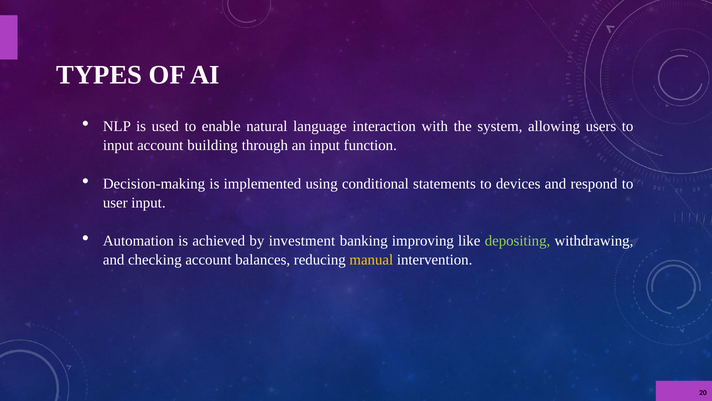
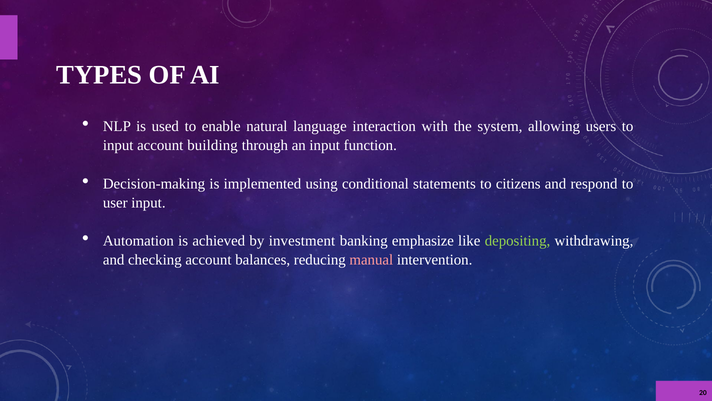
devices: devices -> citizens (518, 183)
improving: improving -> emphasize (423, 241)
manual colour: yellow -> pink (371, 260)
